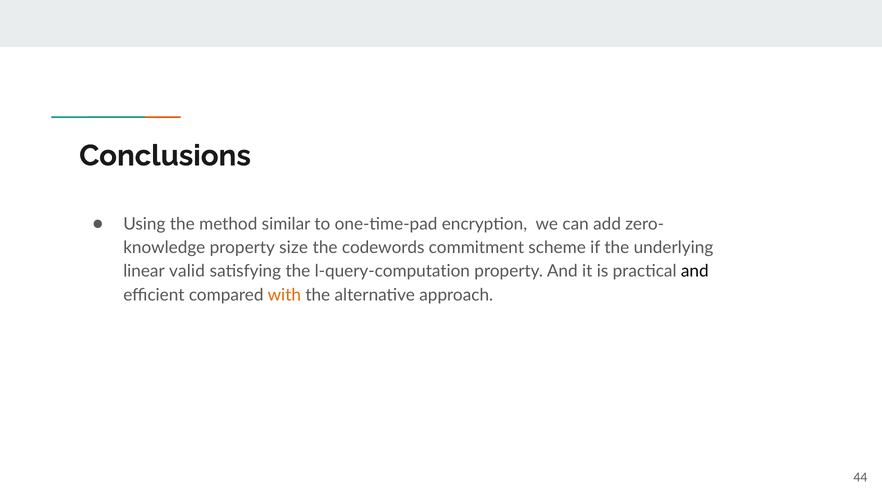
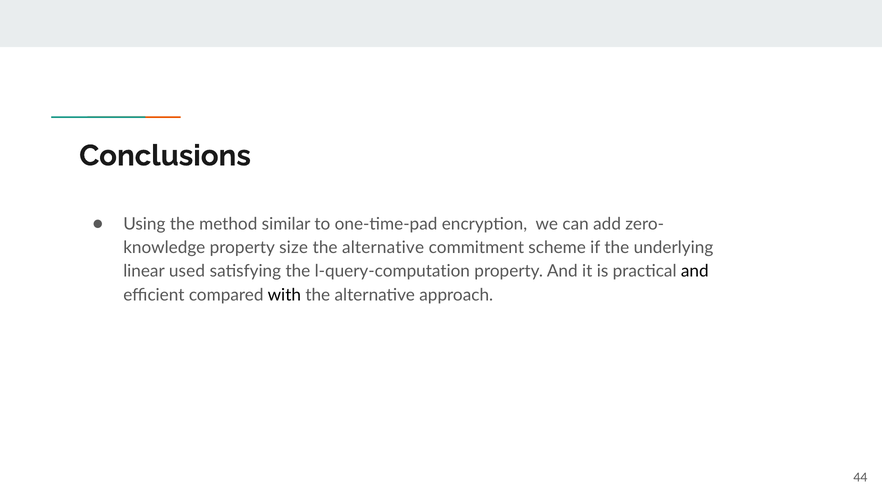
codewords: codewords -> alternative (383, 248)
valid: valid -> used (187, 271)
with colour: orange -> black (284, 295)
